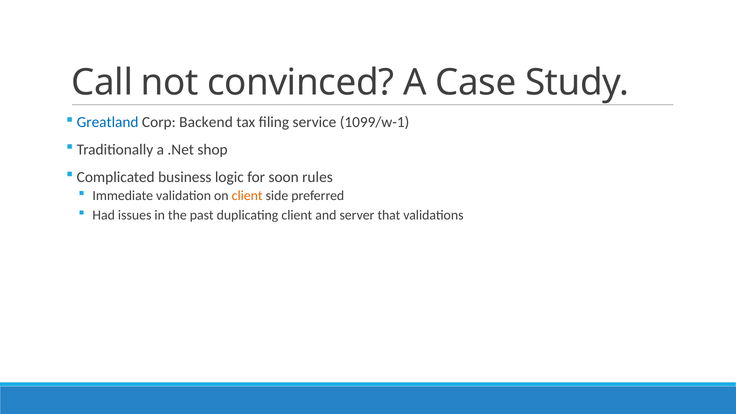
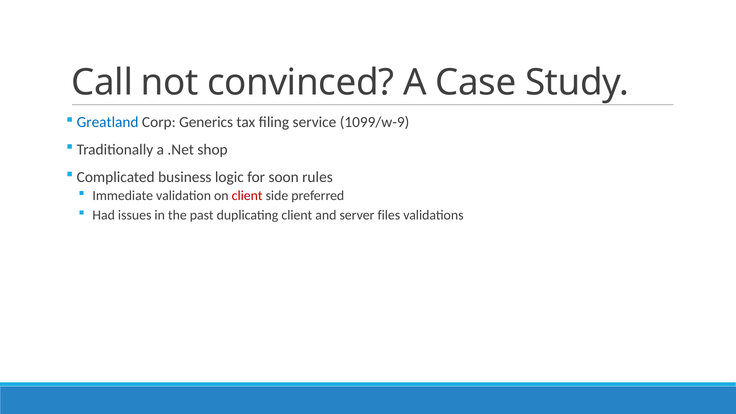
Backend: Backend -> Generics (206, 122)
1099/w-1: 1099/w-1 -> 1099/w-9 (375, 122)
client colour: orange -> red (247, 196)
that: that -> files (389, 215)
